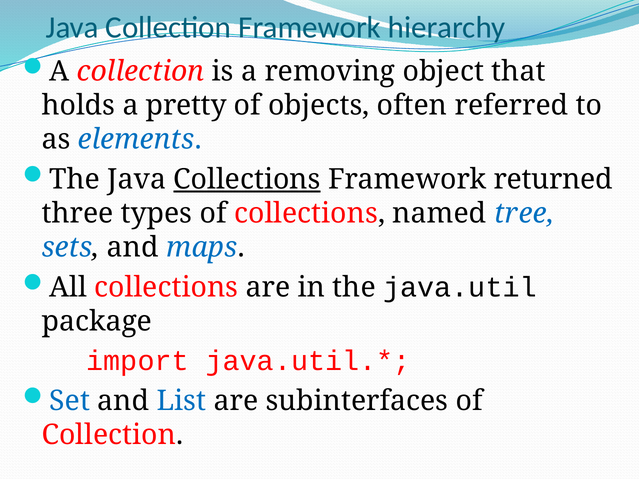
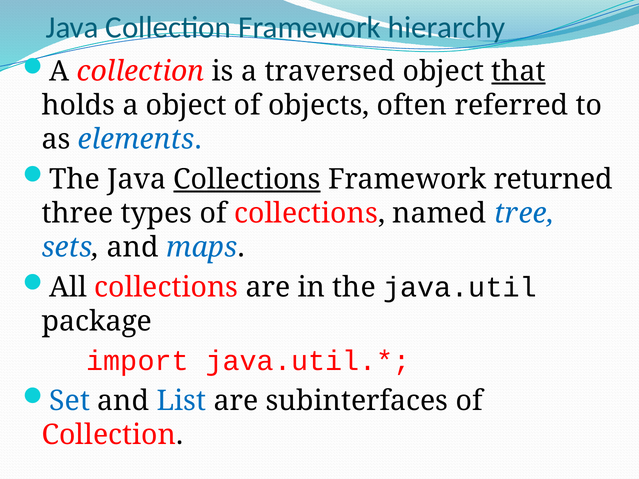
removing: removing -> traversed (330, 71)
that underline: none -> present (518, 71)
a pretty: pretty -> object (186, 105)
